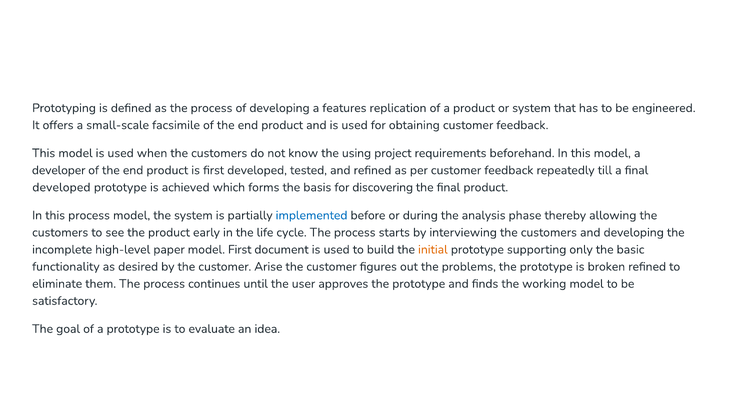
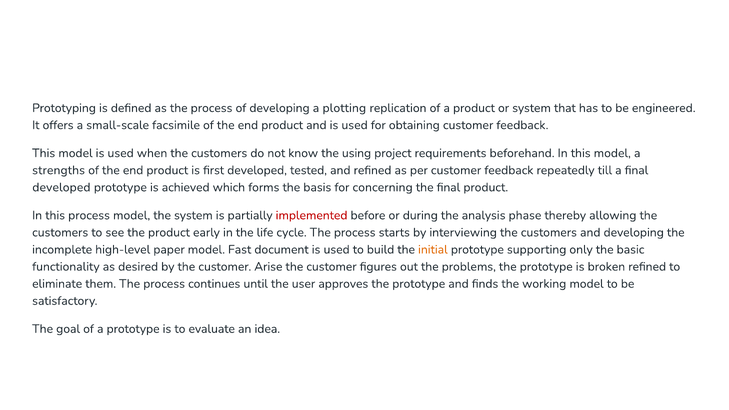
features: features -> plotting (344, 108)
developer: developer -> strengths (59, 170)
discovering: discovering -> concerning (383, 187)
implemented colour: blue -> red (312, 215)
model First: First -> Fast (240, 250)
